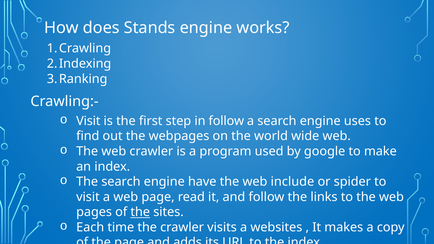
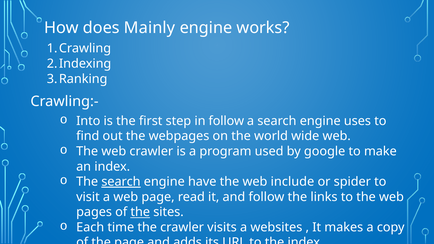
Stands: Stands -> Mainly (150, 28)
Visit: Visit -> Into (88, 121)
search underline: none -> present (121, 182)
